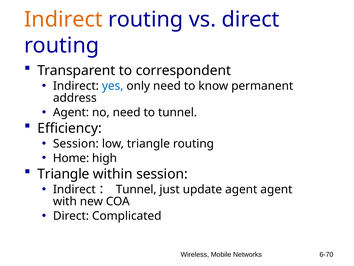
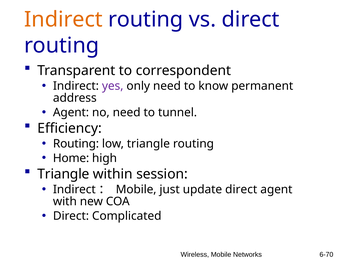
yes colour: blue -> purple (113, 86)
Session: Session -> Routing (76, 144)
Tunnel: Tunnel -> Mobile (136, 189)
update agent: agent -> direct (241, 189)
